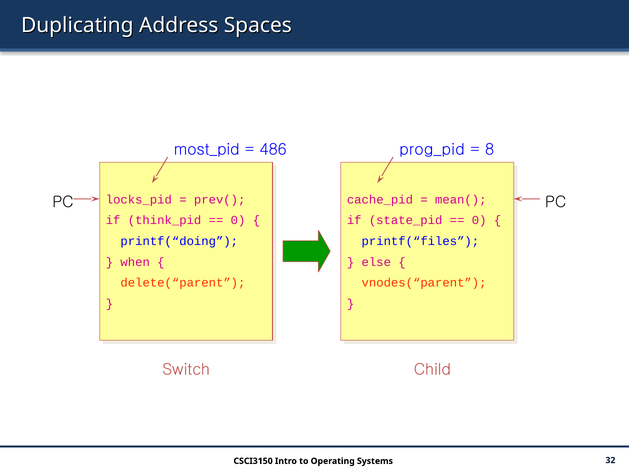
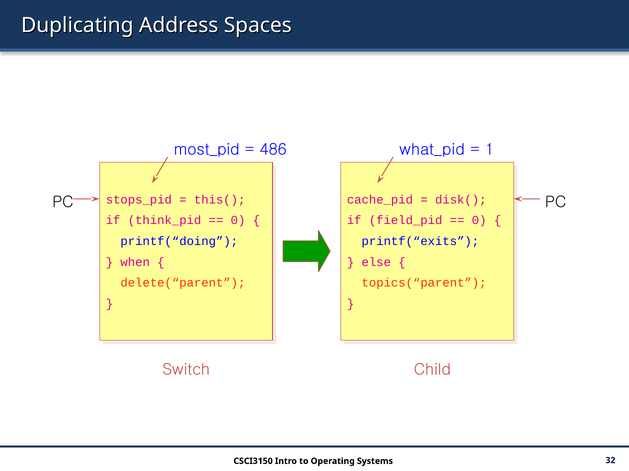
prog_pid: prog_pid -> what_pid (432, 150)
8: 8 -> 1 (490, 150)
locks_pid: locks_pid -> stops_pid (139, 200)
prev(: prev( -> this( (220, 200)
mean(: mean( -> disk( (461, 200)
state_pid: state_pid -> field_pid (406, 221)
printf(“files: printf(“files -> printf(“exits (420, 242)
vnodes(“parent: vnodes(“parent -> topics(“parent (424, 283)
